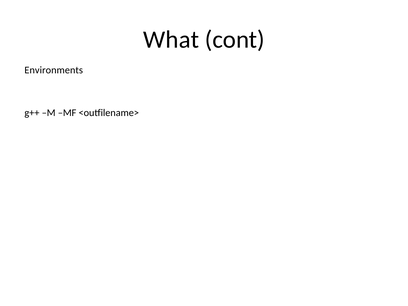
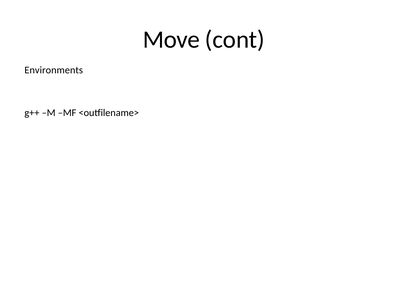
What: What -> Move (171, 39)
